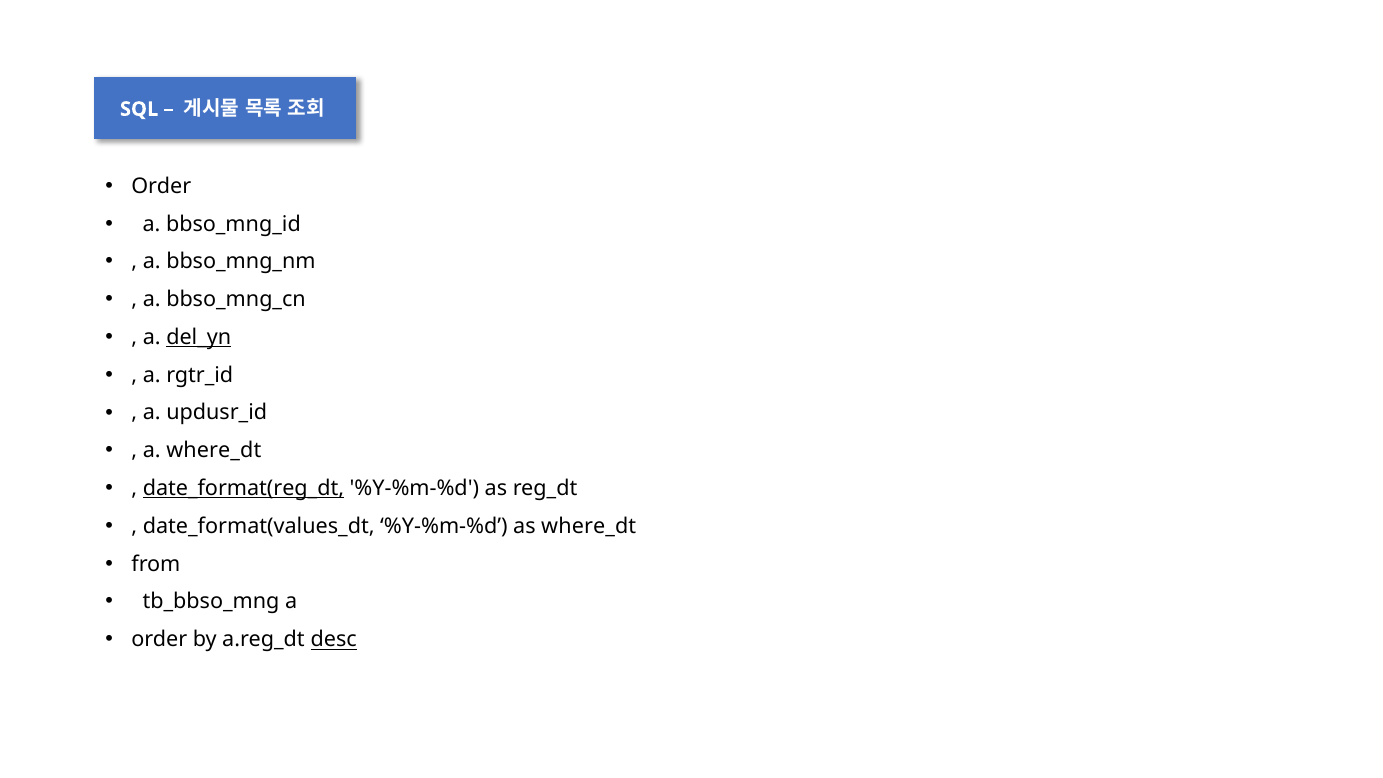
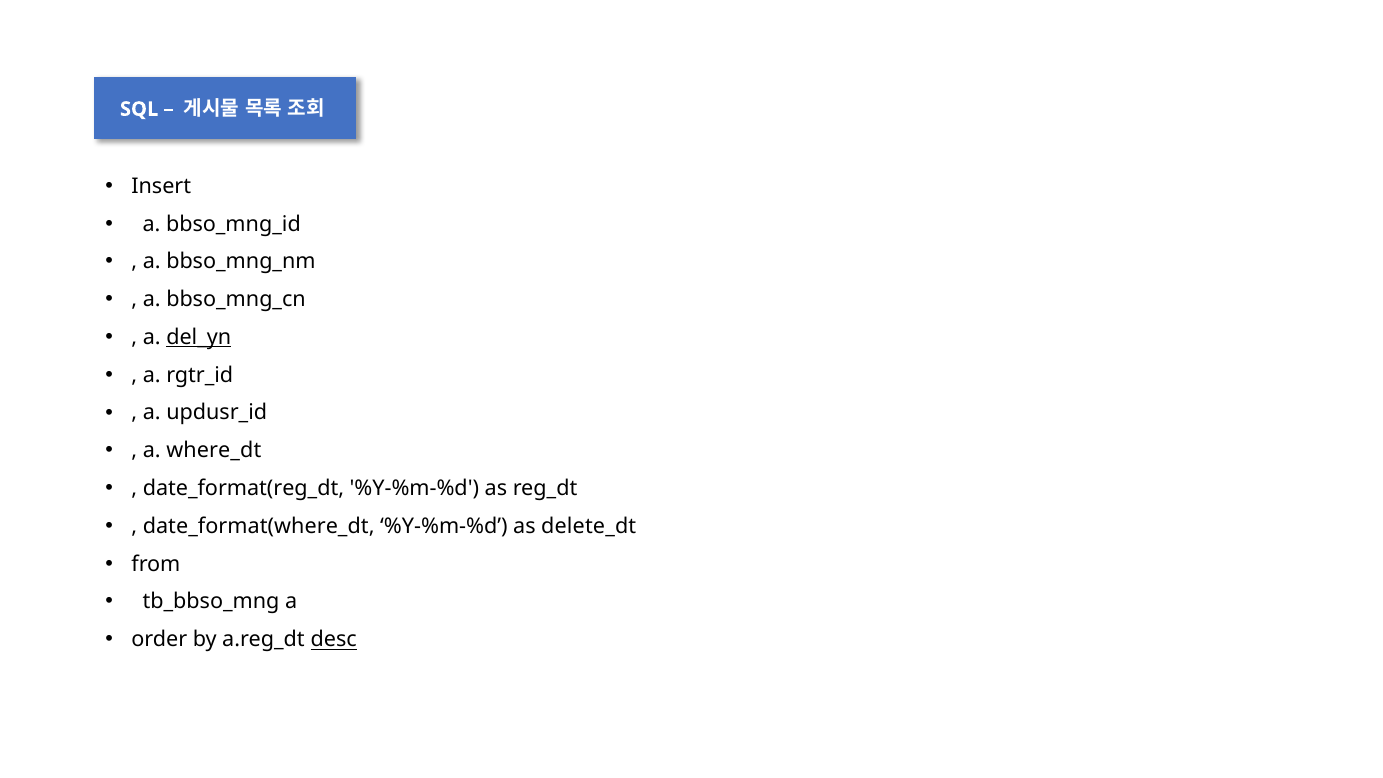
Order: Order -> Insert (161, 186)
date_format(reg_dt underline: present -> none (243, 488)
date_format(values_dt: date_format(values_dt -> date_format(where_dt (259, 526)
as where_dt: where_dt -> delete_dt (589, 526)
